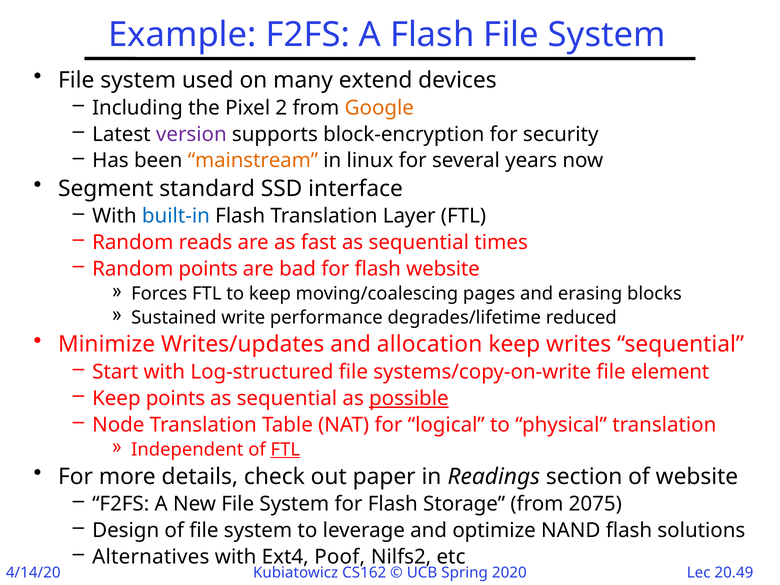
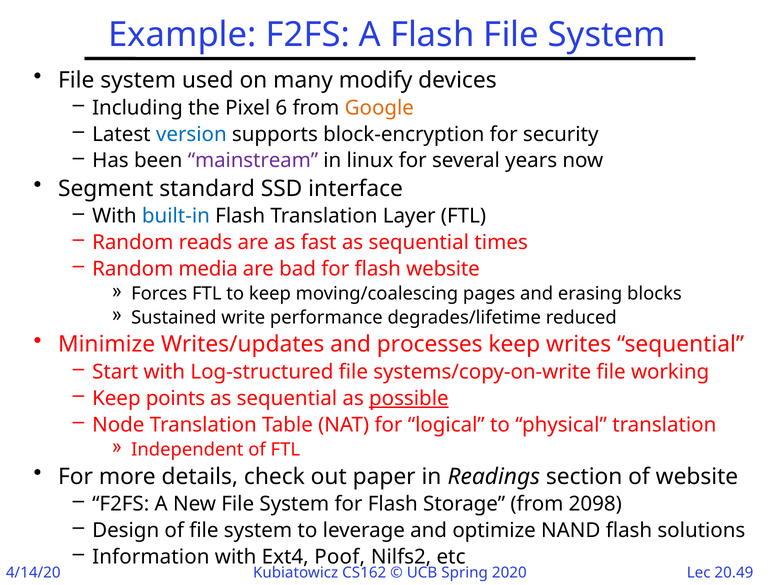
extend: extend -> modify (376, 80)
2: 2 -> 6 (281, 108)
version colour: purple -> blue (191, 134)
mainstream colour: orange -> purple (253, 161)
Random points: points -> media (208, 269)
allocation: allocation -> processes (430, 344)
element: element -> working (670, 372)
FTL underline: present -> none (285, 450)
2075: 2075 -> 2098 (595, 504)
Alternatives: Alternatives -> Information (151, 557)
